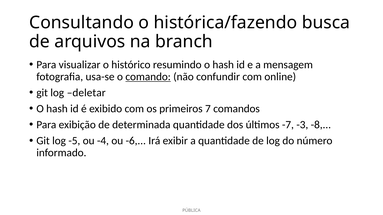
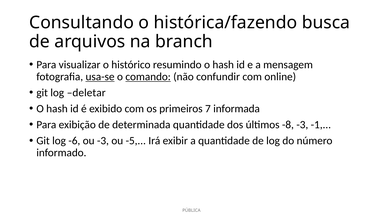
usa-se underline: none -> present (100, 77)
comandos: comandos -> informada (237, 109)
-7: -7 -> -8 (288, 125)
-8: -8 -> -1 (321, 125)
-5: -5 -> -6 (74, 141)
ou -4: -4 -> -3 (103, 141)
-6: -6 -> -5 (136, 141)
